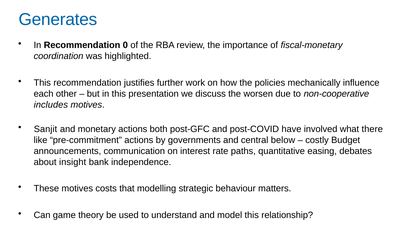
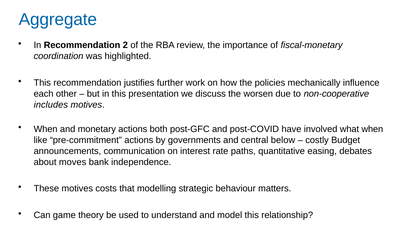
Generates: Generates -> Aggregate (58, 20)
0: 0 -> 2 (125, 45)
Sanjit: Sanjit -> When (46, 129)
what there: there -> when (372, 129)
insight: insight -> moves (73, 162)
